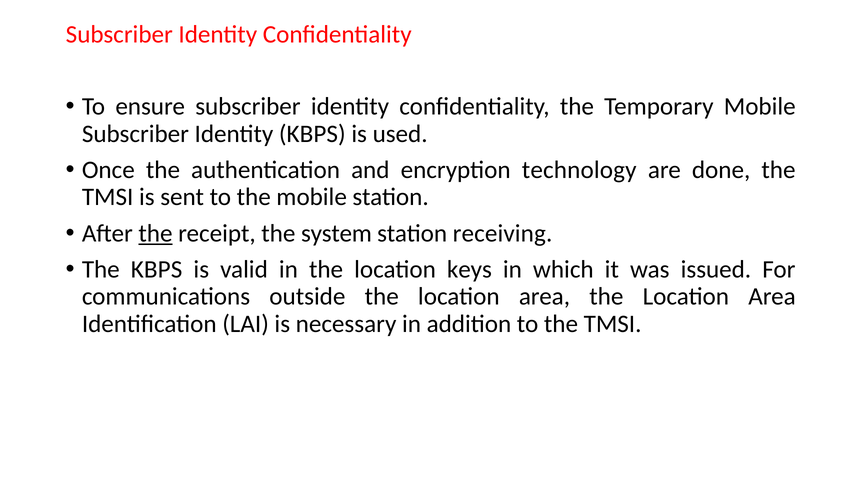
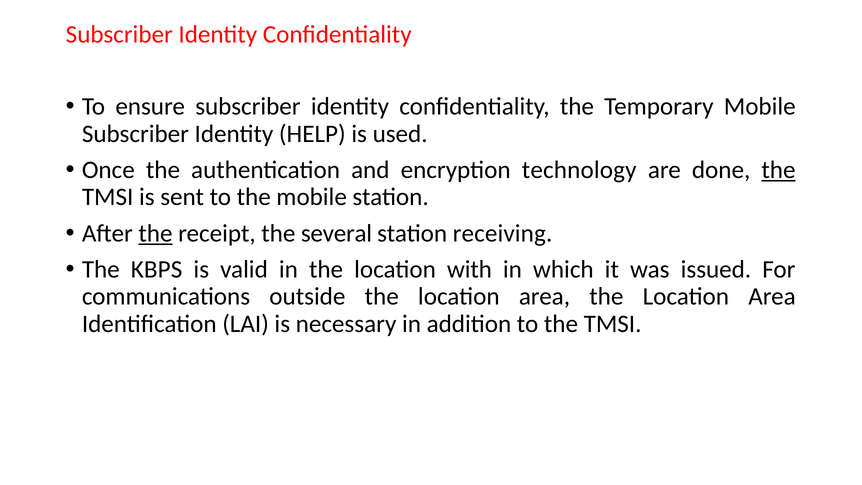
Identity KBPS: KBPS -> HELP (312, 134)
the underline: none -> present (778, 170)
system: system -> several (336, 233)
keys: keys -> with (469, 269)
